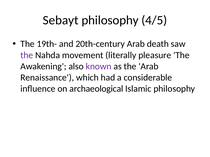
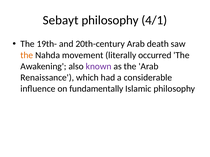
4/5: 4/5 -> 4/1 (154, 20)
the colour: purple -> orange (27, 55)
pleasure: pleasure -> occurred (155, 55)
archaeological: archaeological -> fundamentally (96, 89)
